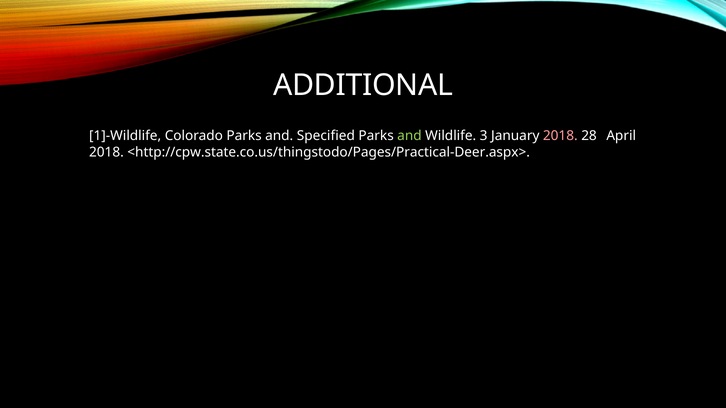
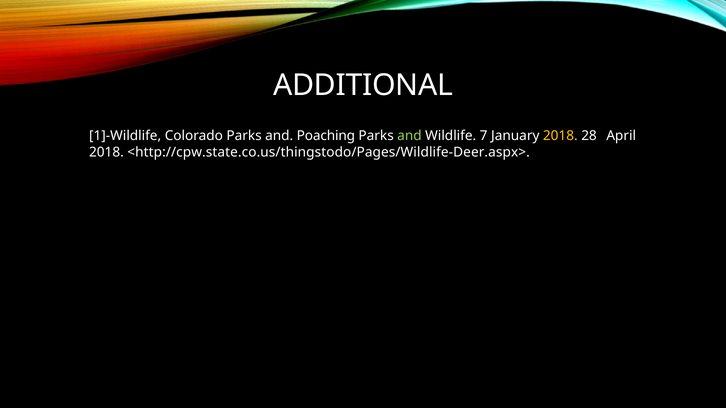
Specified: Specified -> Poaching (326, 136)
3: 3 -> 7 (484, 136)
2018 colour: pink -> yellow (560, 136)
<http://cpw.state.co.us/thingstodo/Pages/Practical-Deer.aspx>: <http://cpw.state.co.us/thingstodo/Pages/Practical-Deer.aspx> -> <http://cpw.state.co.us/thingstodo/Pages/Wildlife-Deer.aspx> (329, 152)
